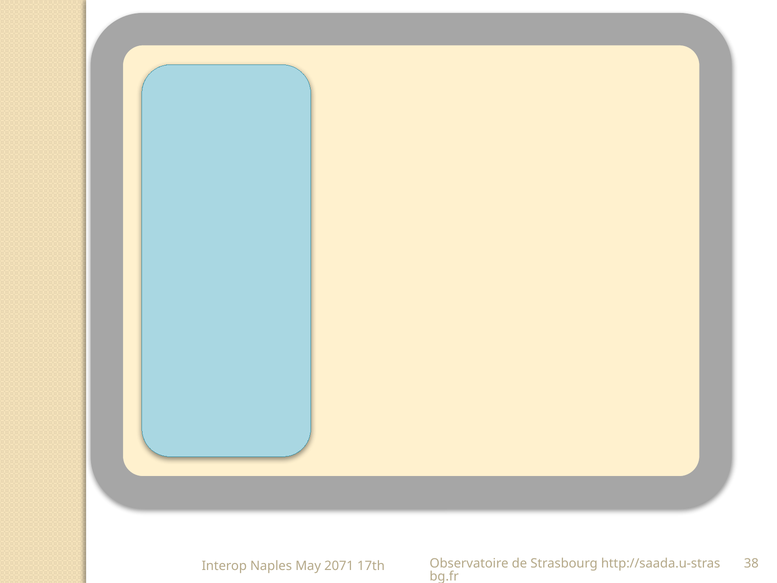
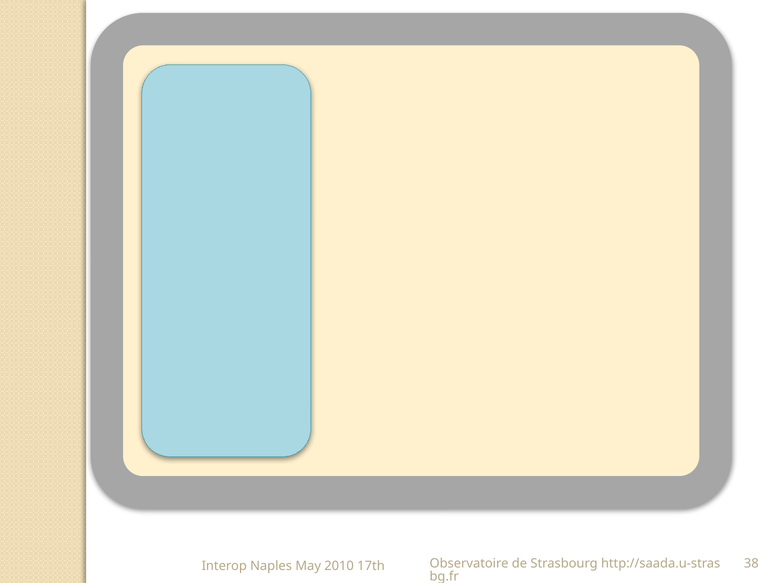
2071: 2071 -> 2010 (339, 566)
